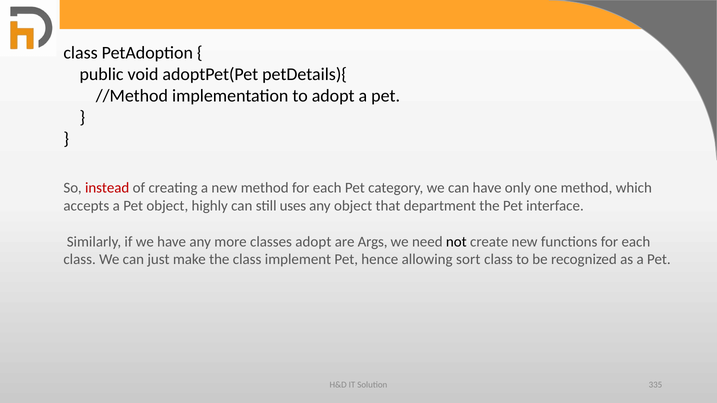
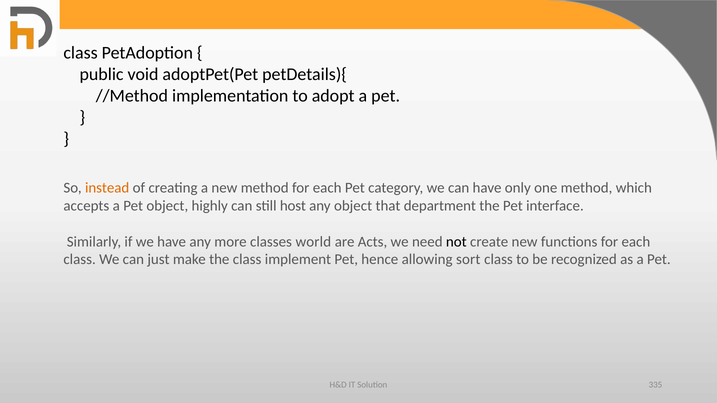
instead colour: red -> orange (107, 188)
uses: uses -> host (293, 206)
classes adopt: adopt -> world (313, 242)
Args: Args -> Acts (373, 242)
